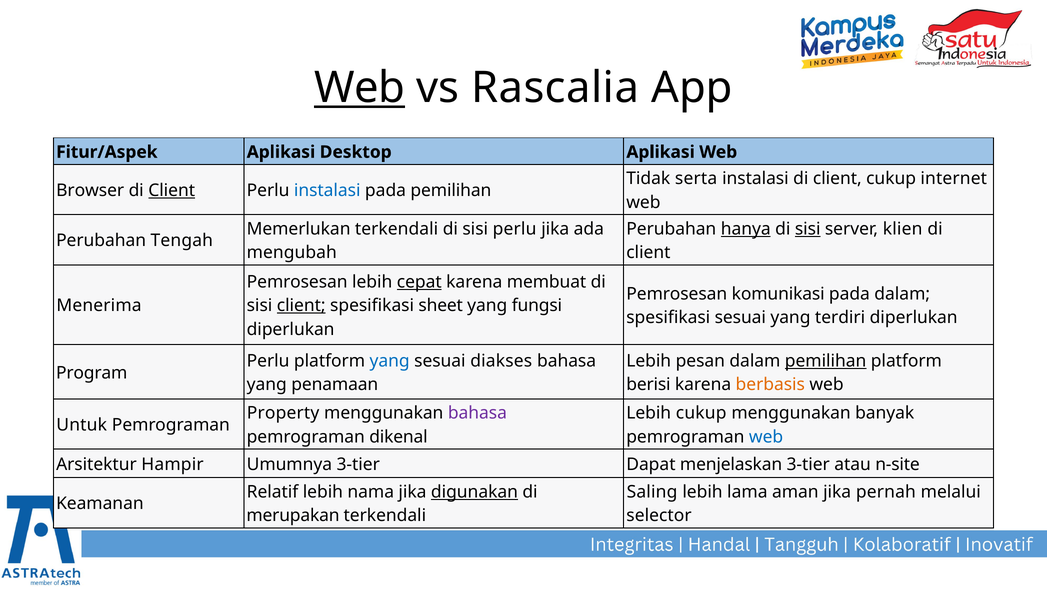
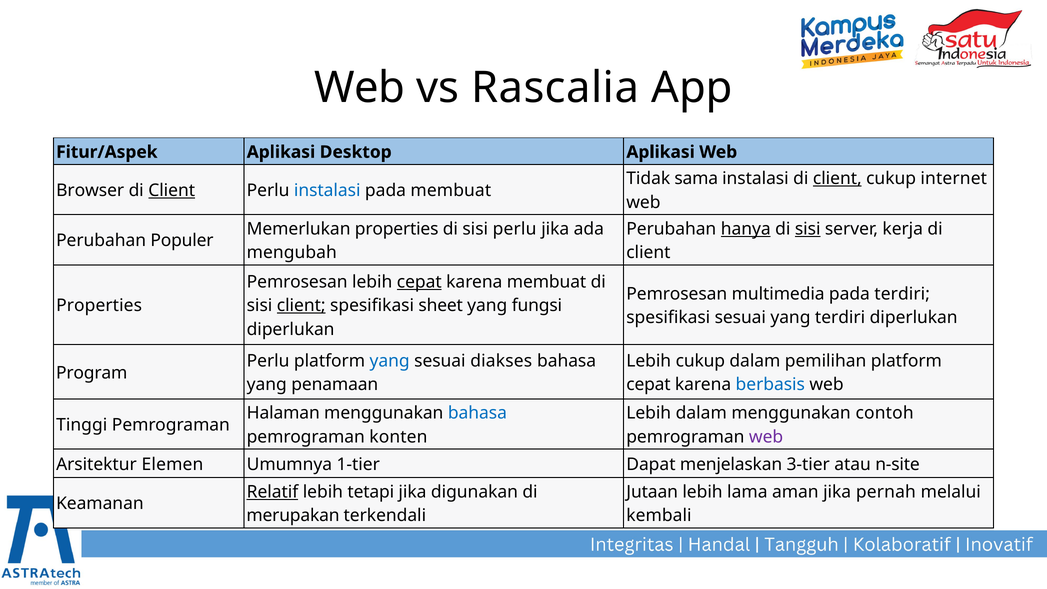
Web underline: present -> none (360, 88)
serta: serta -> sama (696, 179)
client underline: none -> present (837, 179)
pada pemilihan: pemilihan -> membuat (451, 190)
Memerlukan terkendali: terkendali -> properties (397, 229)
klien: klien -> kerja (903, 229)
Tengah: Tengah -> Populer (182, 241)
komunikasi: komunikasi -> multimedia (778, 294)
pada dalam: dalam -> terdiri (902, 294)
Menerima: Menerima -> Properties (99, 306)
Lebih pesan: pesan -> cukup (700, 361)
pemilihan underline: present -> none (826, 361)
berisi: berisi -> cepat (648, 385)
berbasis colour: orange -> blue (770, 385)
Property: Property -> Halaman (283, 413)
bahasa colour: purple -> blue (477, 413)
Lebih cukup: cukup -> dalam (701, 413)
banyak: banyak -> contoh (885, 413)
Untuk: Untuk -> Tinggi (82, 425)
dikenal: dikenal -> konten (398, 437)
web colour: blue -> purple (766, 437)
Hampir: Hampir -> Elemen (172, 464)
Umumnya 3-tier: 3-tier -> 1-tier (358, 464)
Relatif underline: none -> present (272, 492)
nama: nama -> tetapi (371, 492)
digunakan underline: present -> none (474, 492)
Saling: Saling -> Jutaan (652, 492)
selector: selector -> kembali (659, 516)
